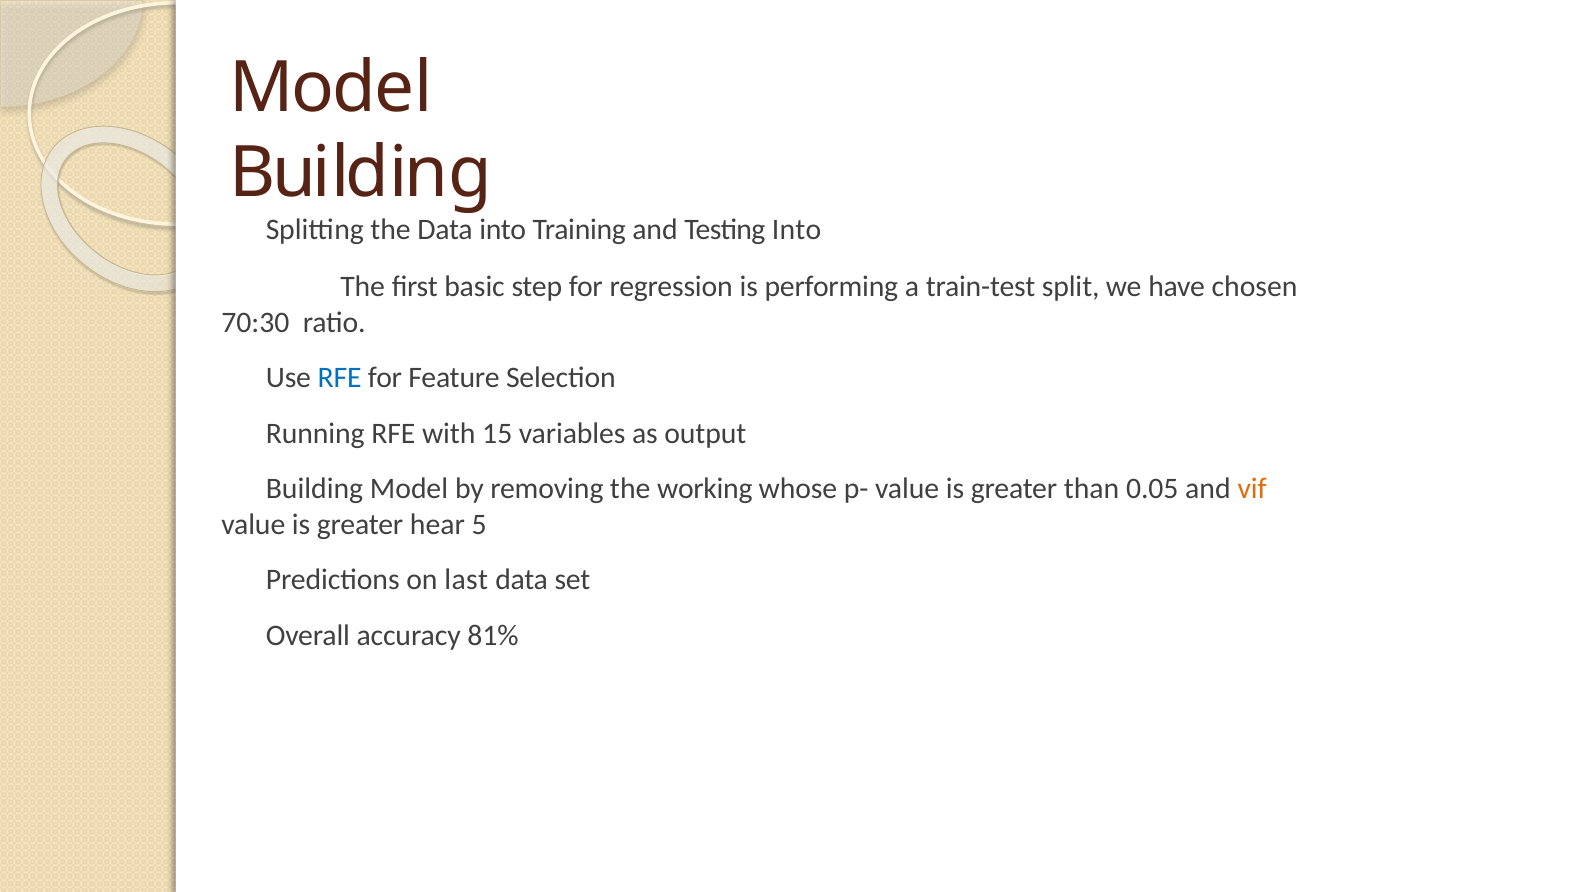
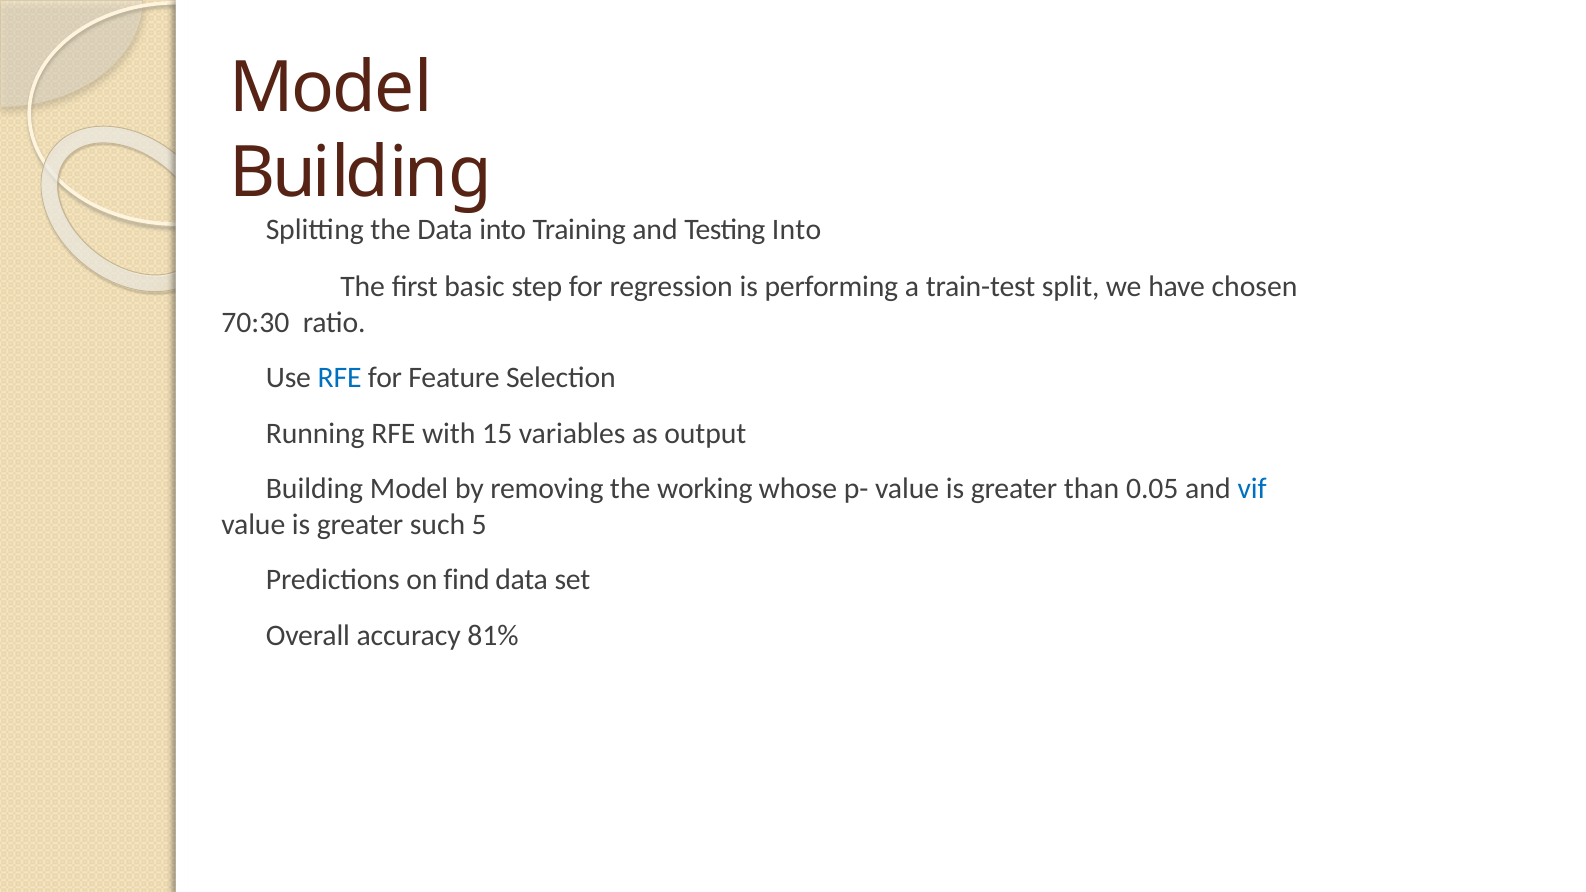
vif colour: orange -> blue (1252, 489)
hear: hear -> such (438, 525)
last: last -> find (467, 580)
